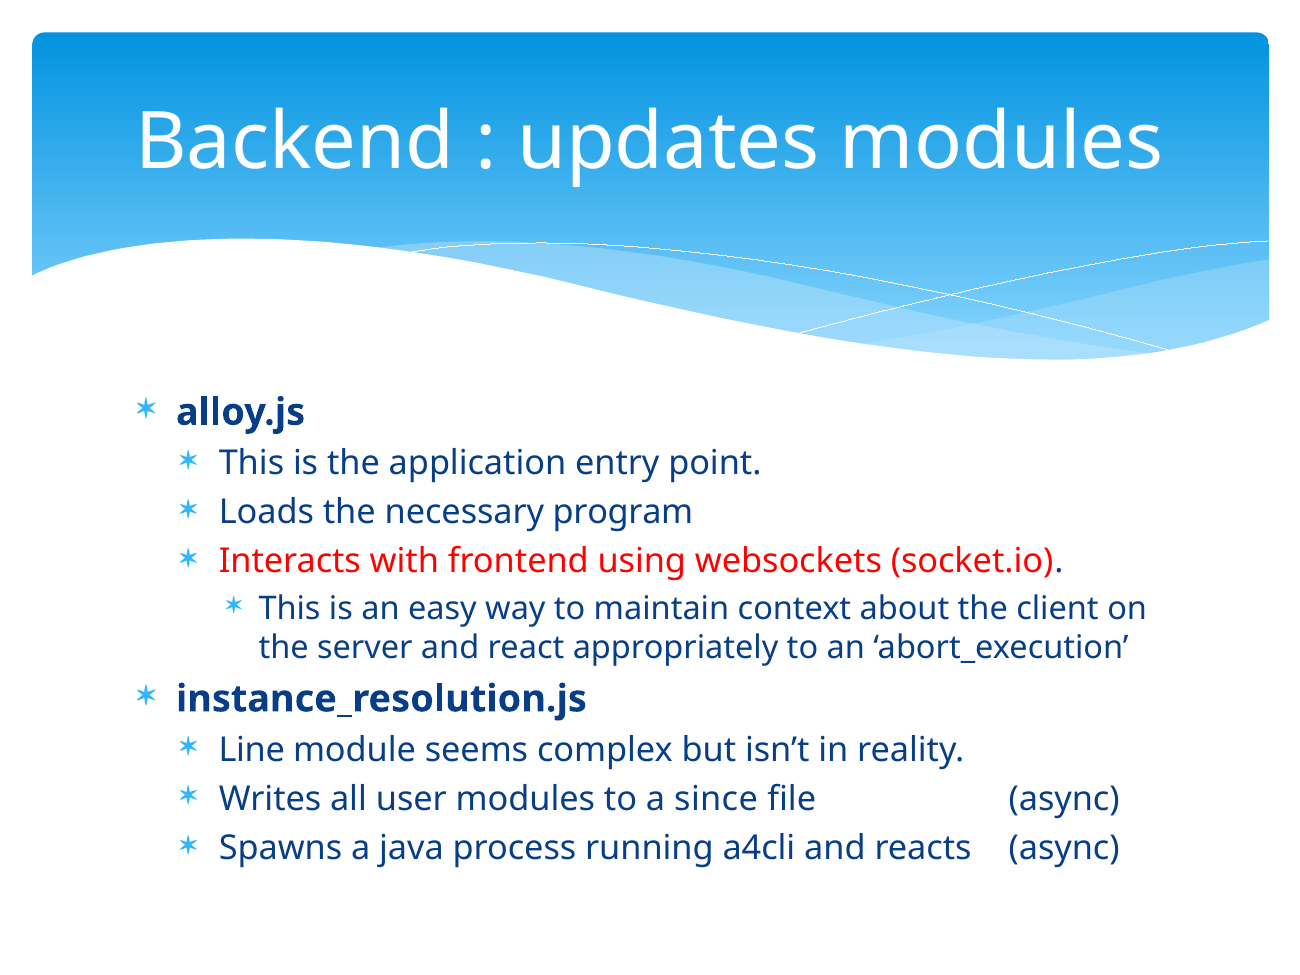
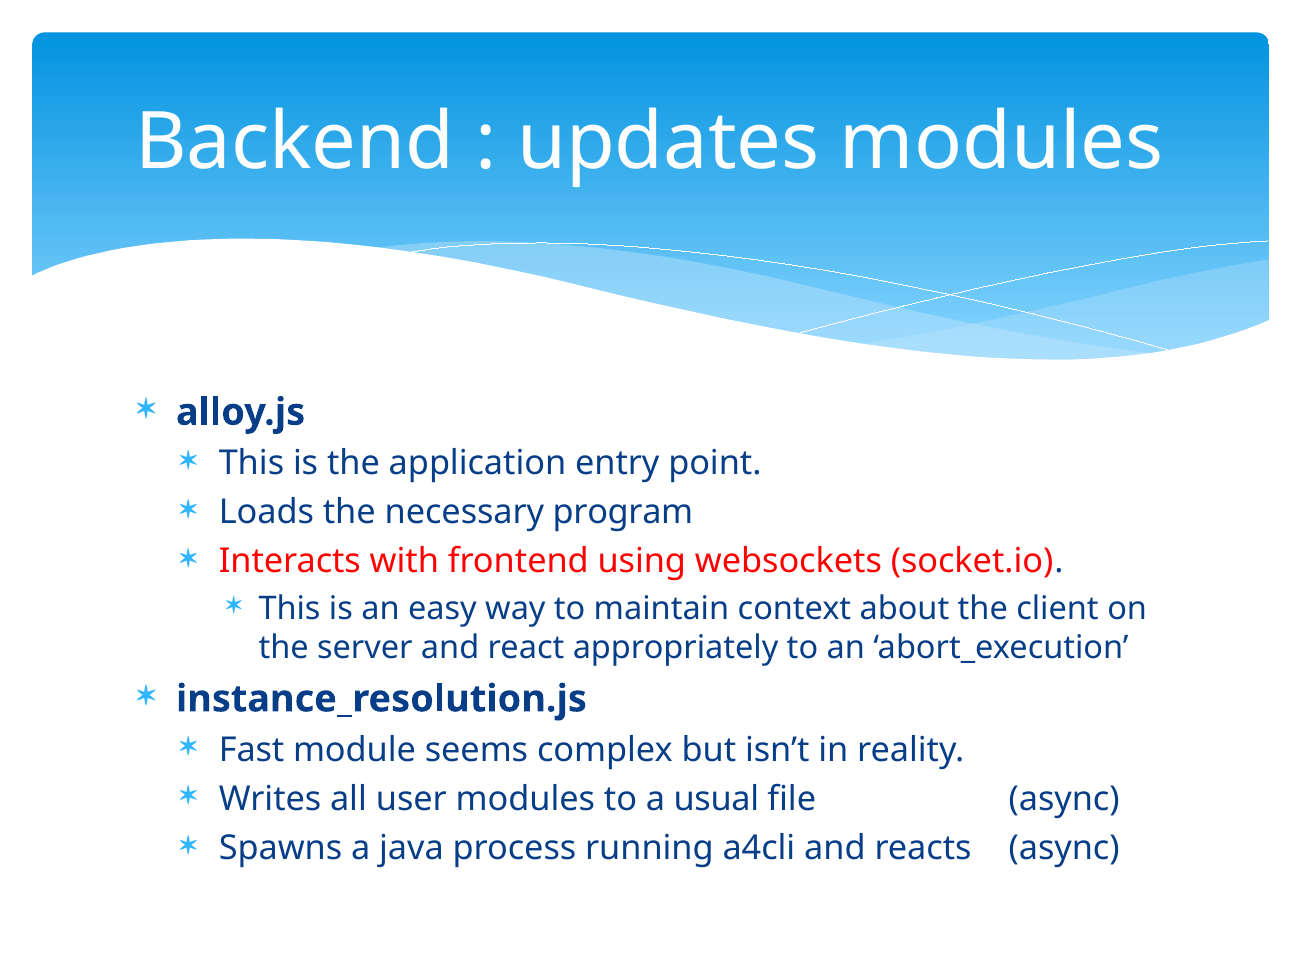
Line: Line -> Fast (252, 750)
since: since -> usual (716, 799)
